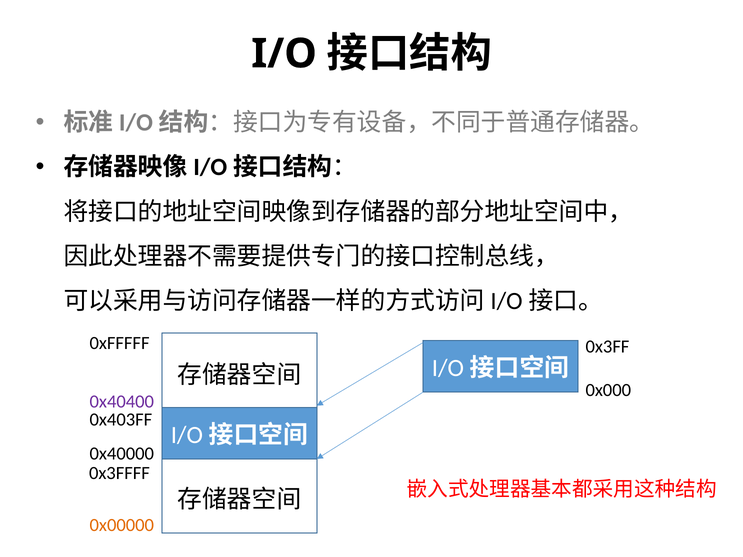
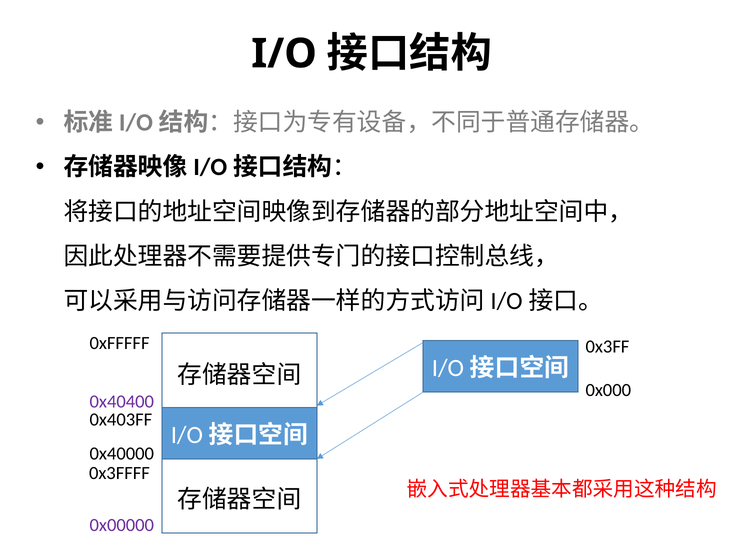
0x00000 colour: orange -> purple (122, 525)
